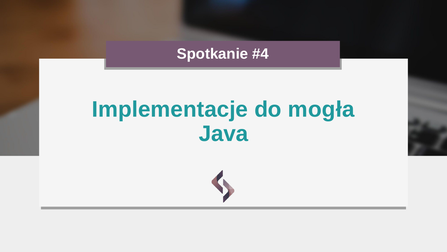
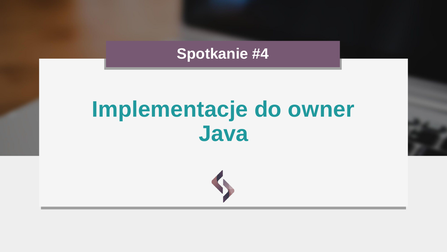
mogła: mogła -> owner (321, 109)
